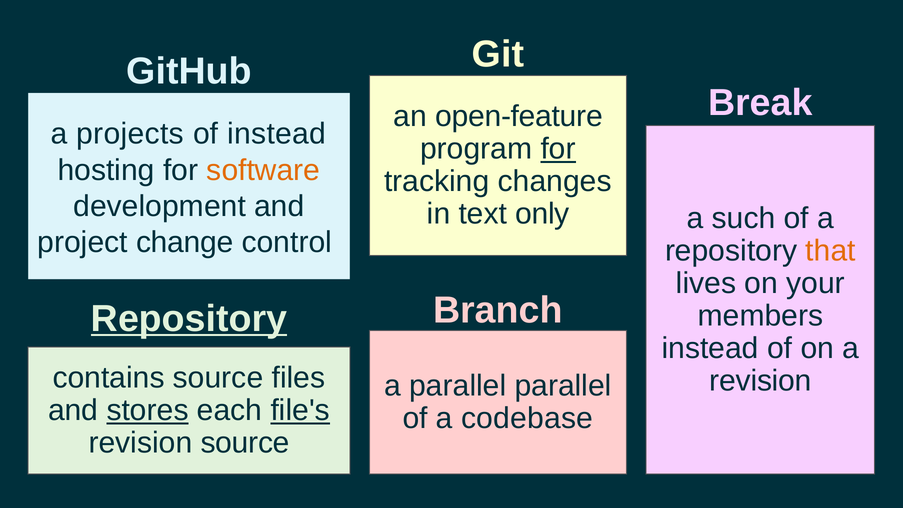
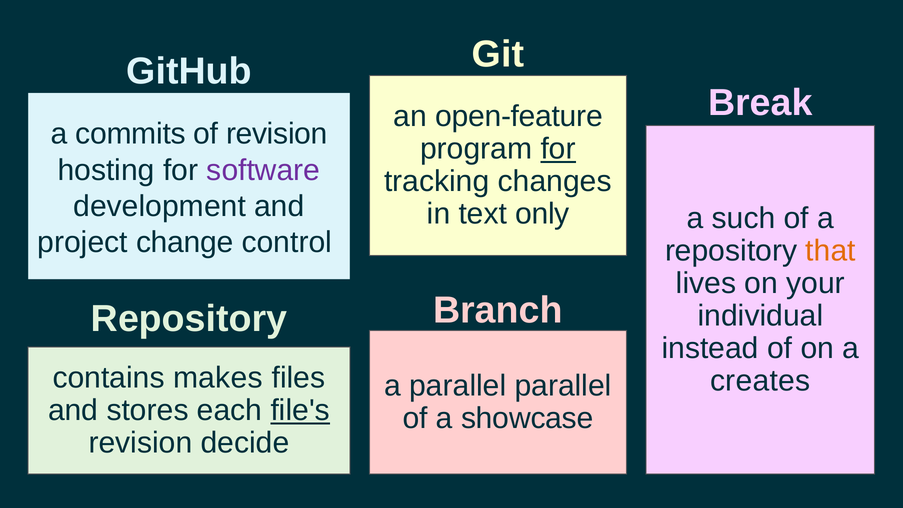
projects: projects -> commits (130, 134)
of instead: instead -> revision (277, 134)
software colour: orange -> purple (263, 170)
Repository underline: present -> none (189, 319)
members: members -> individual (760, 316)
contains source: source -> makes (218, 378)
revision: revision -> creates (760, 381)
stores underline: present -> none (148, 410)
codebase: codebase -> showcase (527, 418)
revision source: source -> decide (245, 443)
